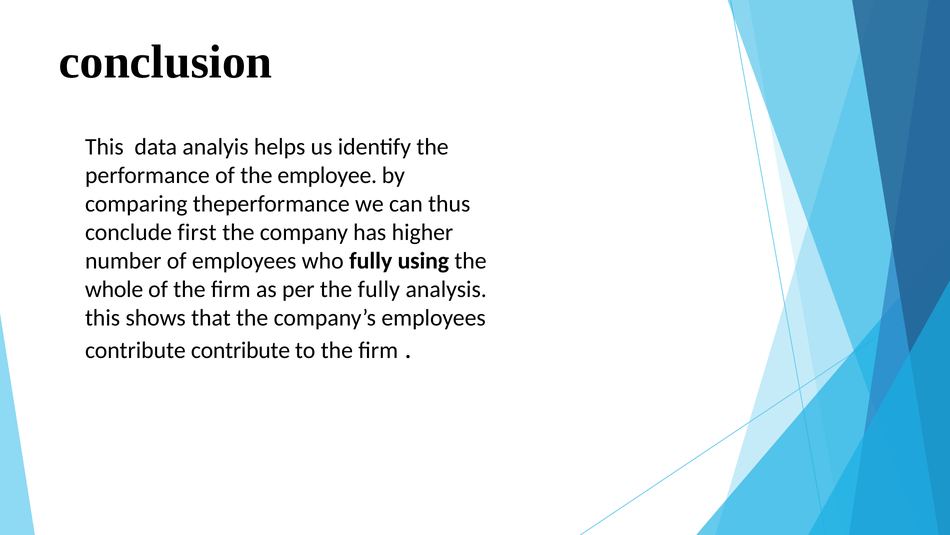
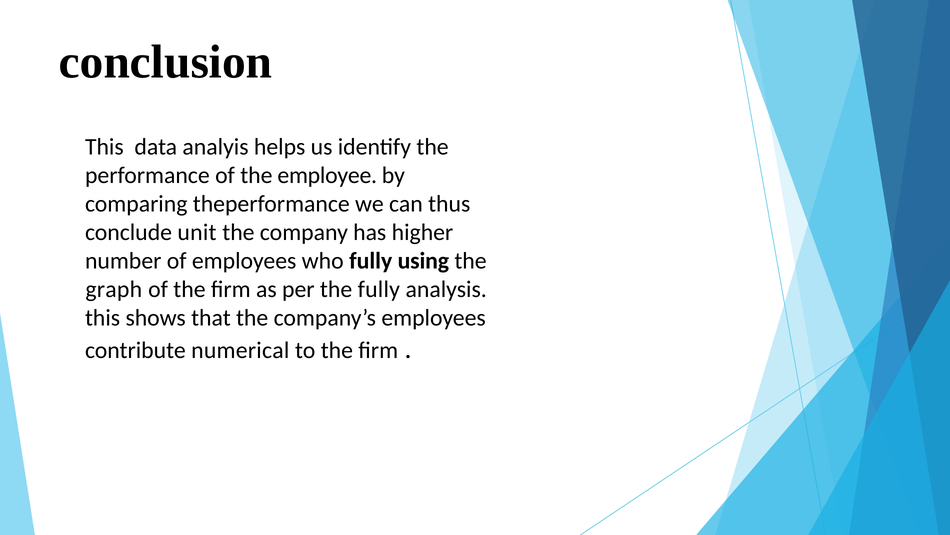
first: first -> unit (197, 232)
whole: whole -> graph (114, 289)
contribute contribute: contribute -> numerical (240, 350)
